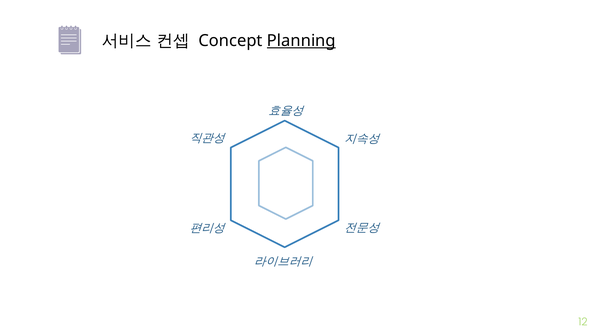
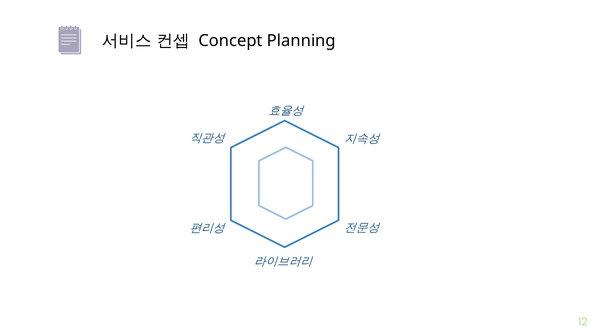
Planning underline: present -> none (301, 41)
